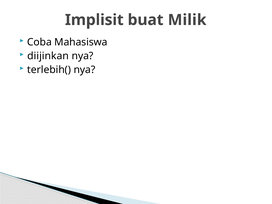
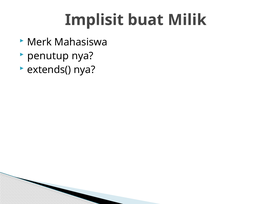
Coba: Coba -> Merk (39, 42)
diijinkan: diijinkan -> penutup (48, 56)
terlebih(: terlebih( -> extends( (49, 70)
